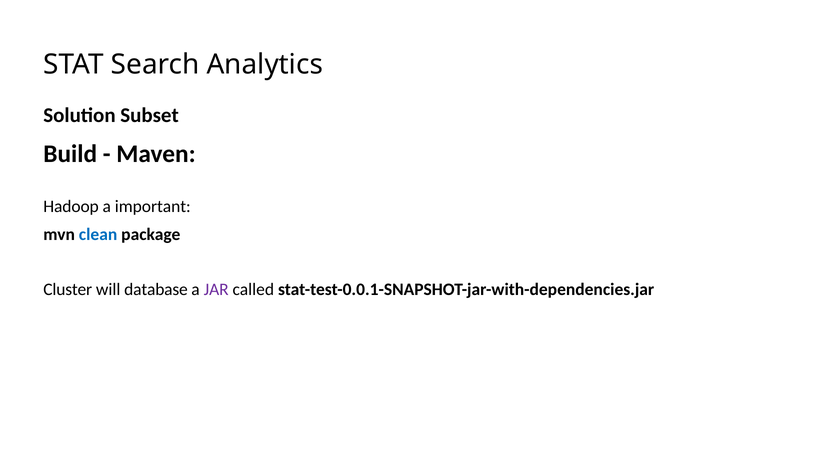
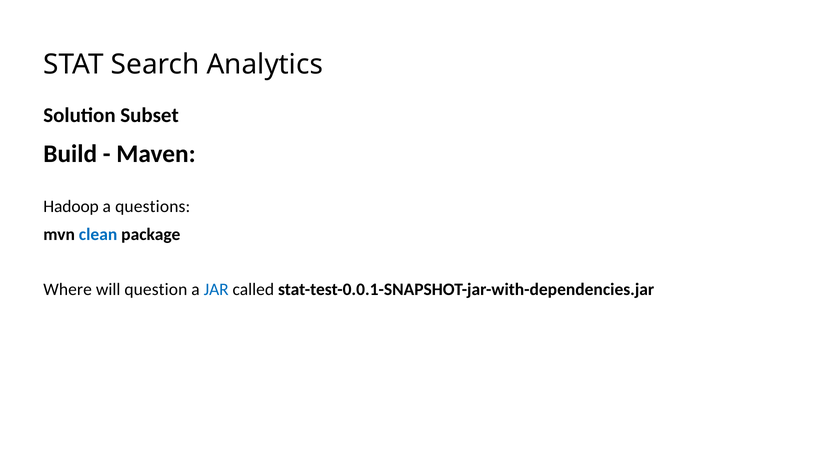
important: important -> questions (153, 206)
Cluster: Cluster -> Where (68, 289)
database: database -> question (156, 289)
JAR colour: purple -> blue (216, 289)
